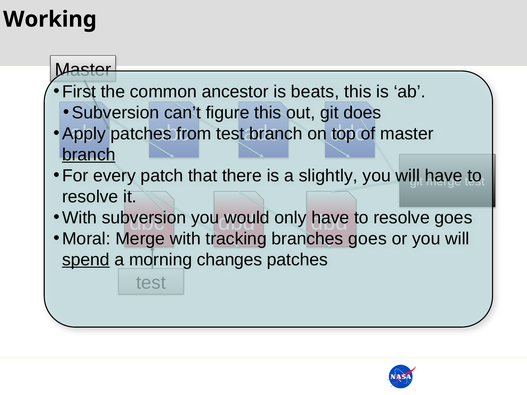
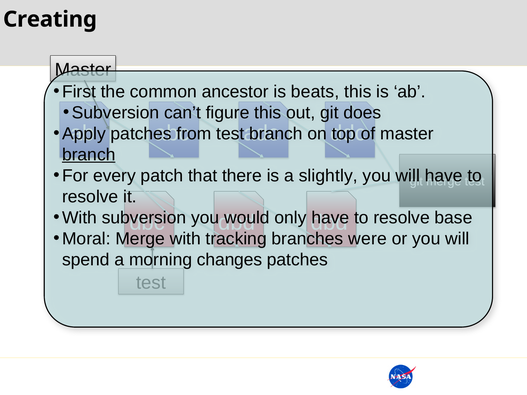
Working: Working -> Creating (50, 19)
resolve goes: goes -> base (453, 218)
branches goes: goes -> were (368, 239)
spend underline: present -> none (86, 260)
